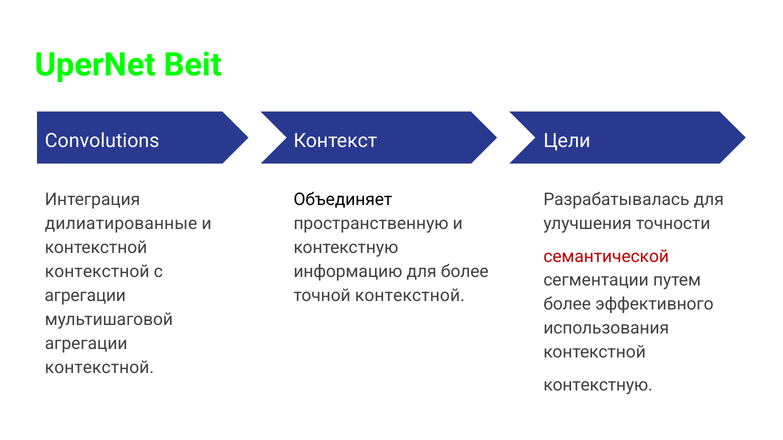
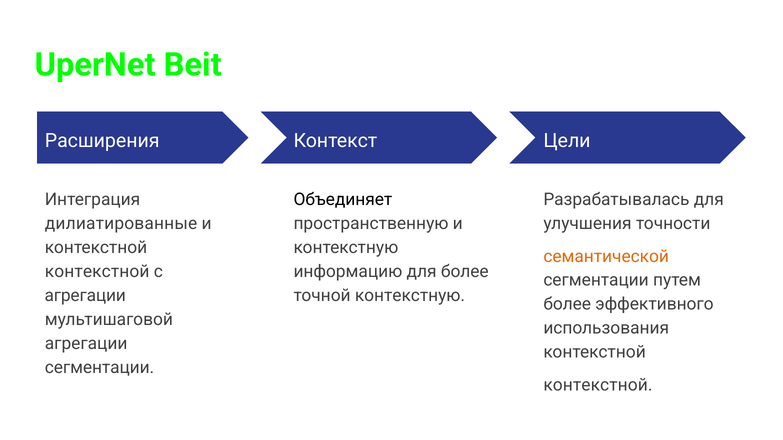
Convolutions: Convolutions -> Расширения (102, 141)
семантической colour: red -> orange (606, 257)
точной контекстной: контекстной -> контекстную (410, 296)
контекстной: контекстной -> сегментации (99, 368)
контекстную: контекстную -> контекстной (598, 385)
